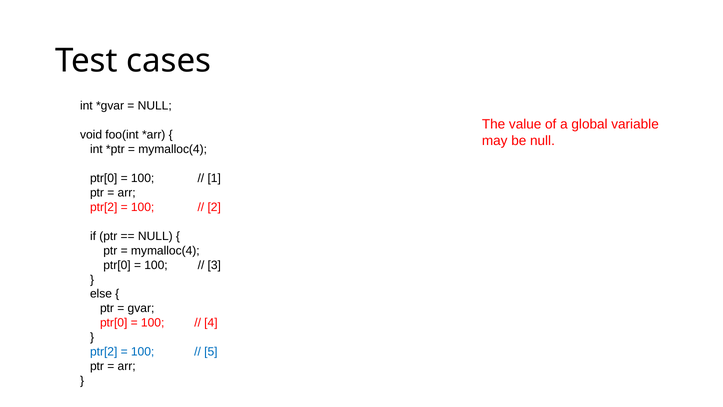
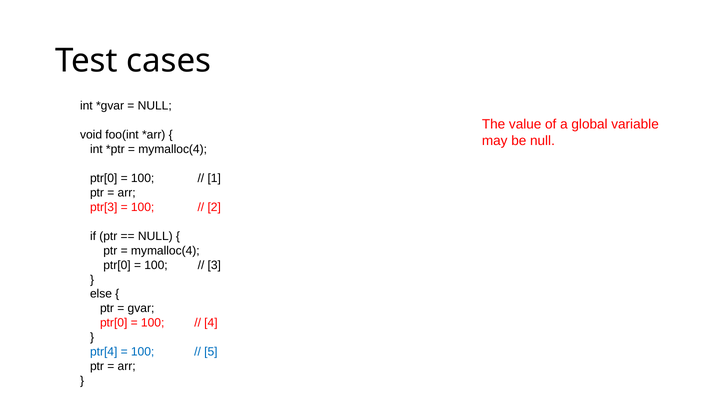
ptr[2: ptr[2 -> ptr[3 (104, 207)
ptr[2: ptr[2 -> ptr[4 (104, 352)
